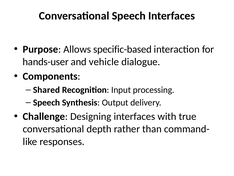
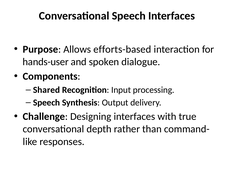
specific-based: specific-based -> efforts-based (122, 49)
vehicle: vehicle -> spoken (104, 62)
